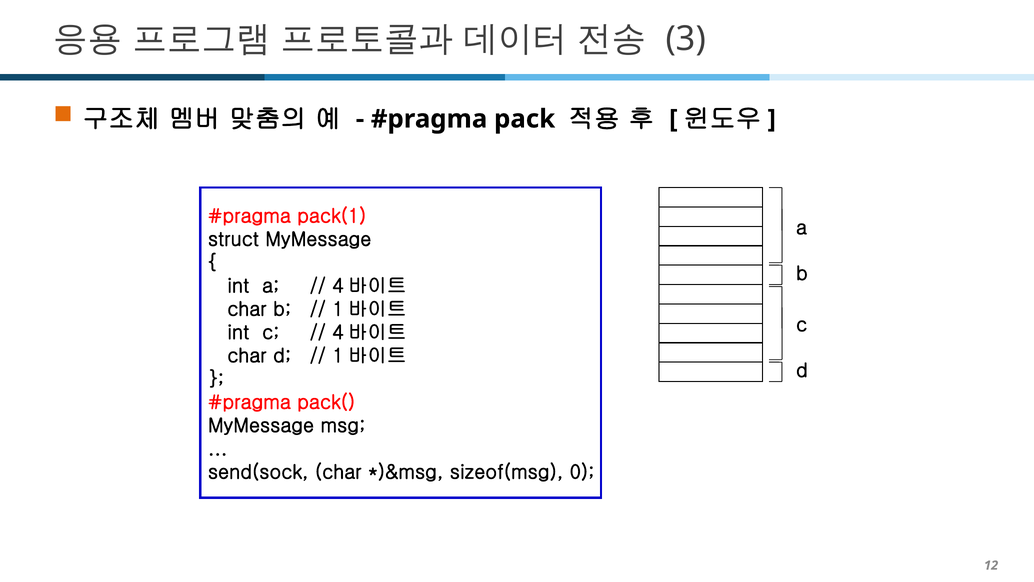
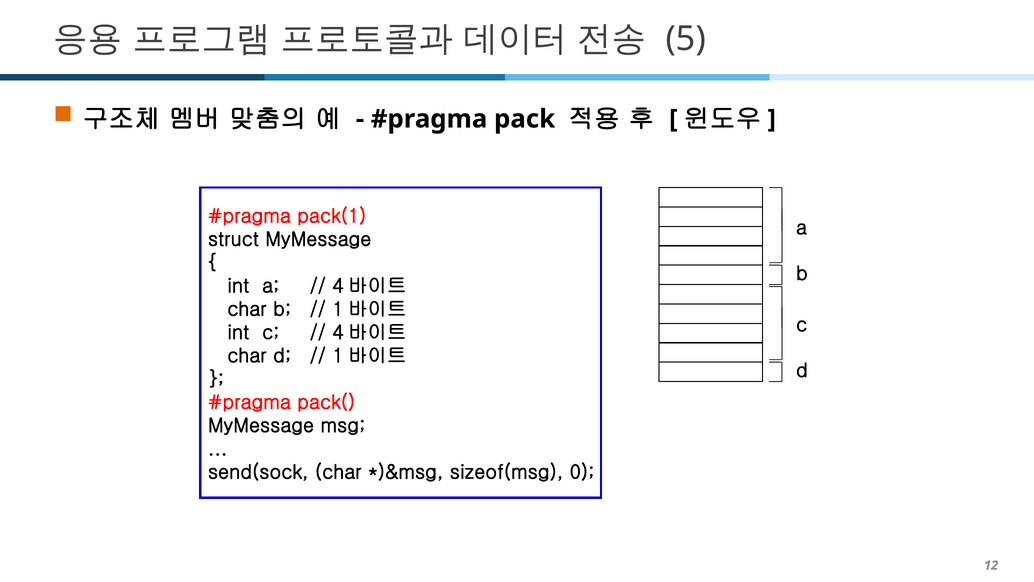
3: 3 -> 5 (686, 39)
